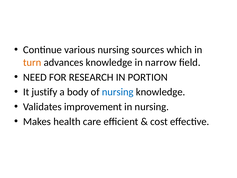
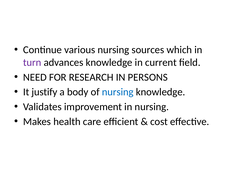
turn colour: orange -> purple (32, 62)
narrow: narrow -> current (161, 62)
PORTION: PORTION -> PERSONS (148, 77)
